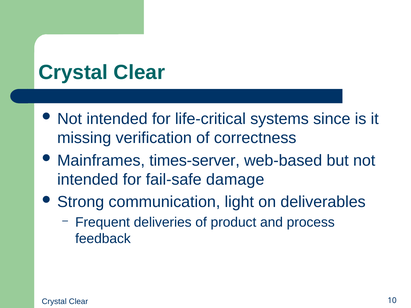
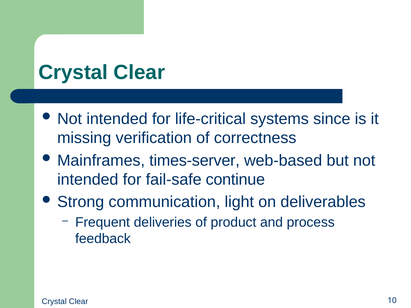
damage: damage -> continue (235, 180)
